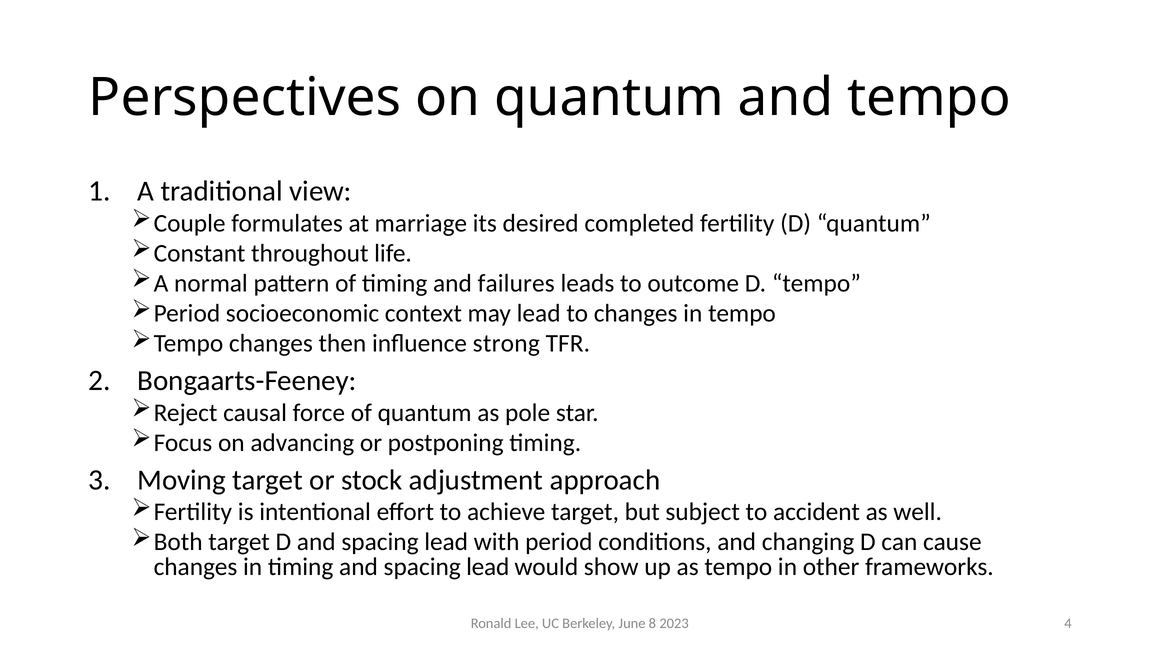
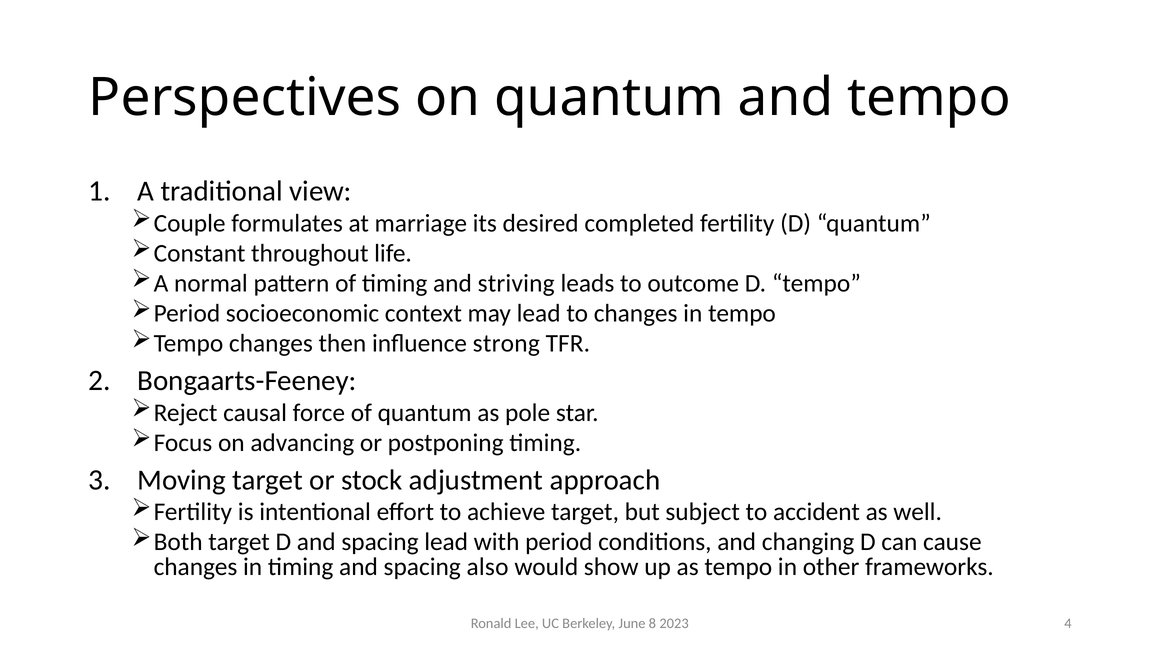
failures: failures -> striving (516, 283)
timing and spacing lead: lead -> also (488, 566)
